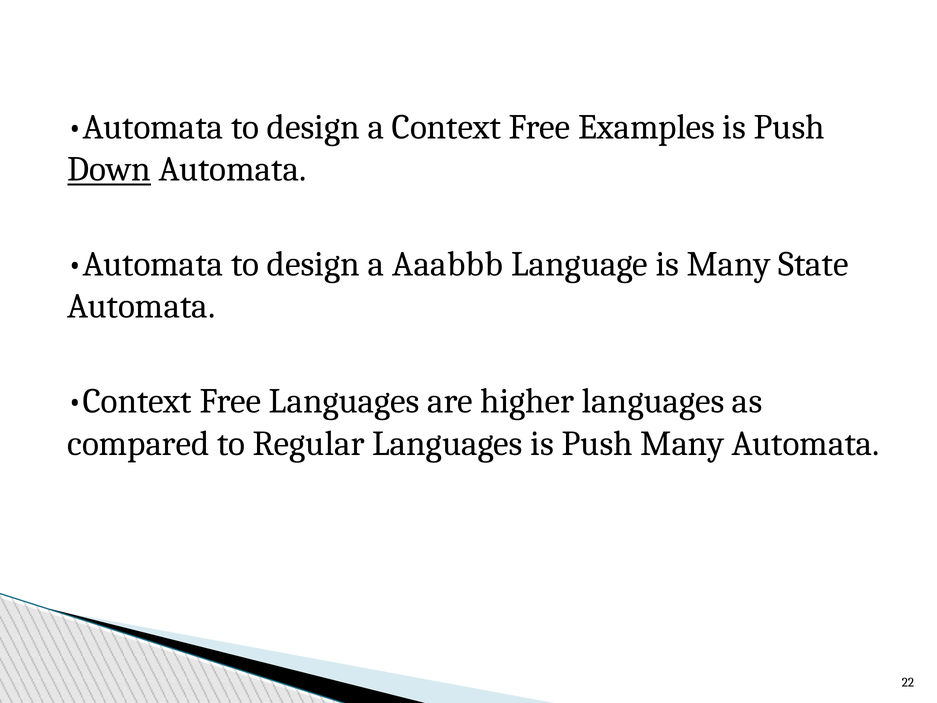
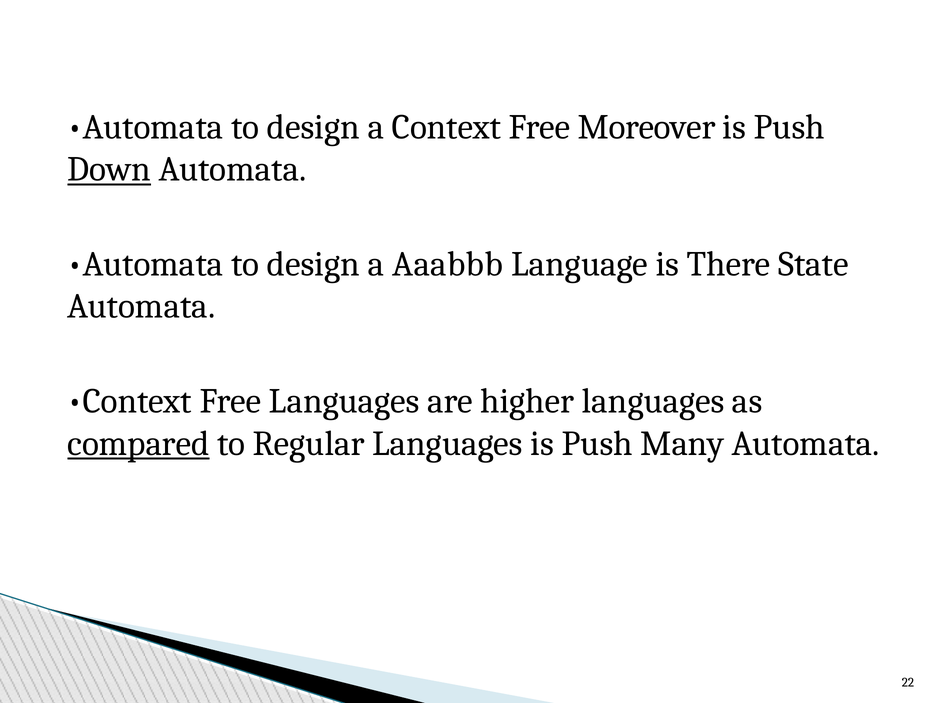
Examples: Examples -> Moreover (647, 127)
is Many: Many -> There (729, 264)
compared underline: none -> present (138, 443)
